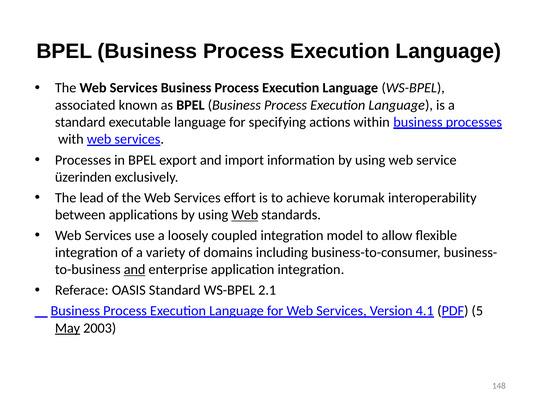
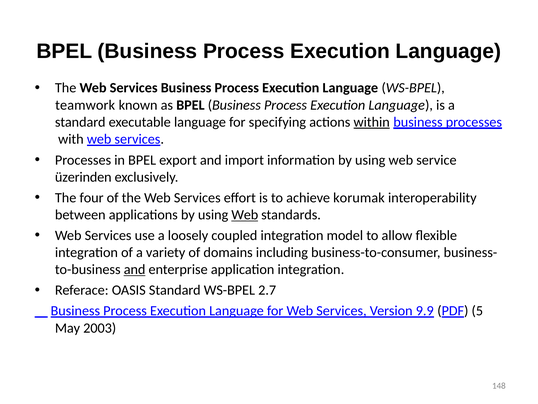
associated: associated -> teamwork (85, 105)
within underline: none -> present (372, 122)
lead: lead -> four (92, 198)
2.1: 2.1 -> 2.7 (267, 290)
4.1: 4.1 -> 9.9 (425, 310)
May underline: present -> none (68, 328)
